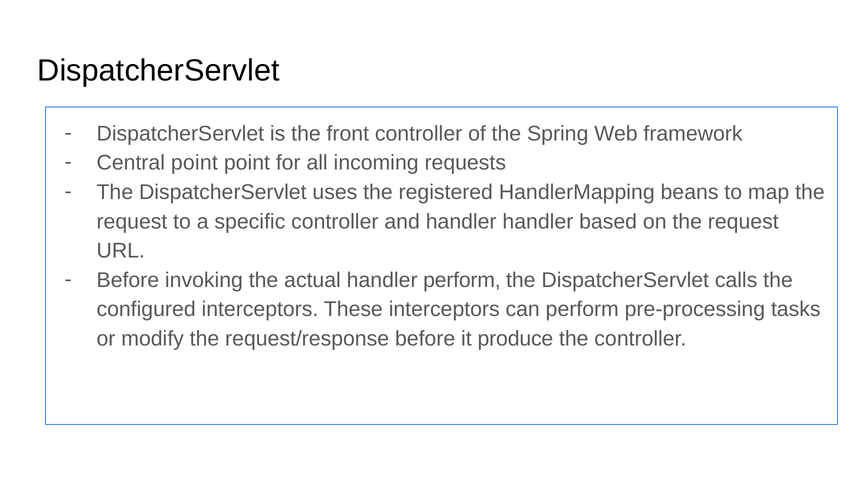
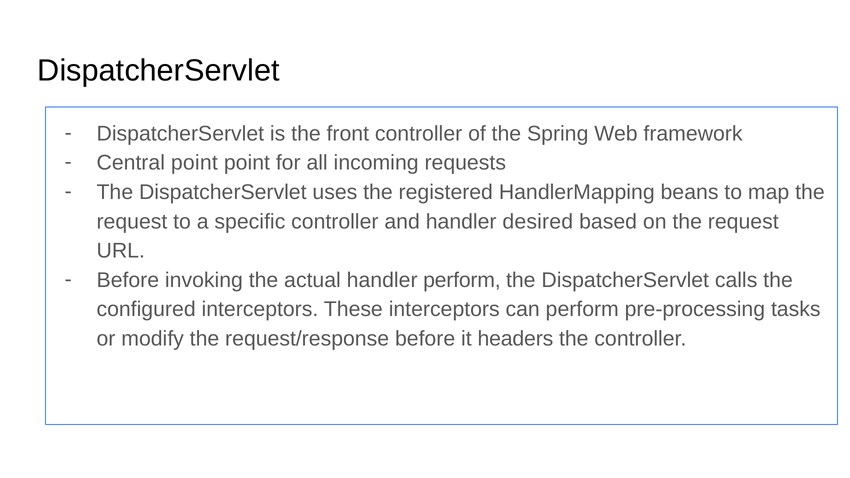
handler handler: handler -> desired (538, 222)
produce: produce -> headers (515, 339)
